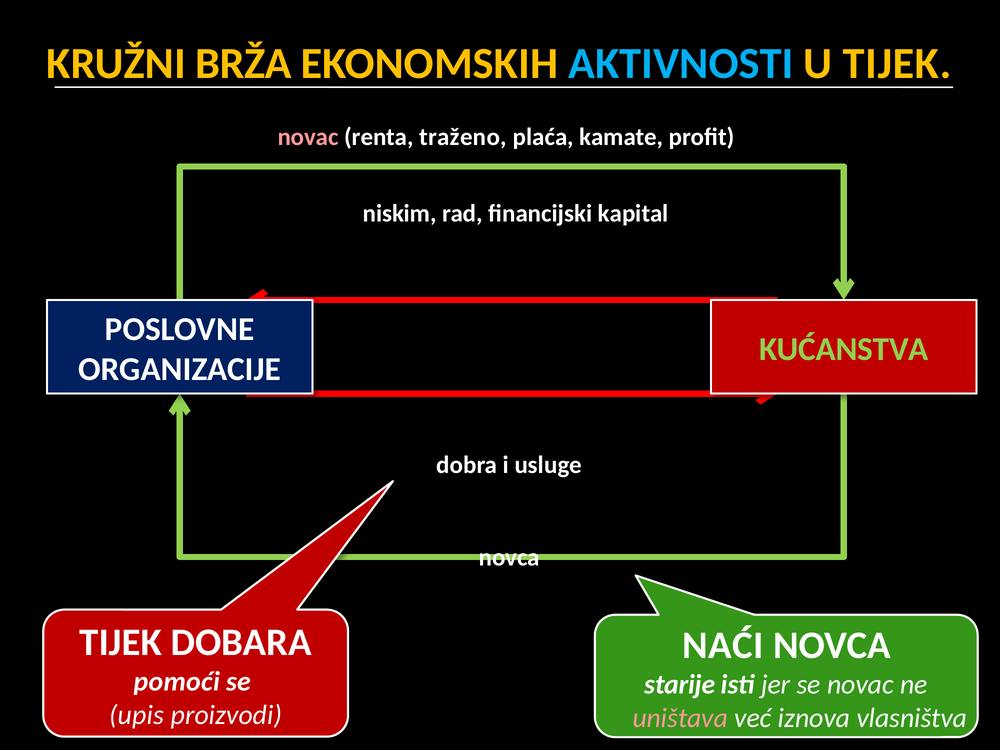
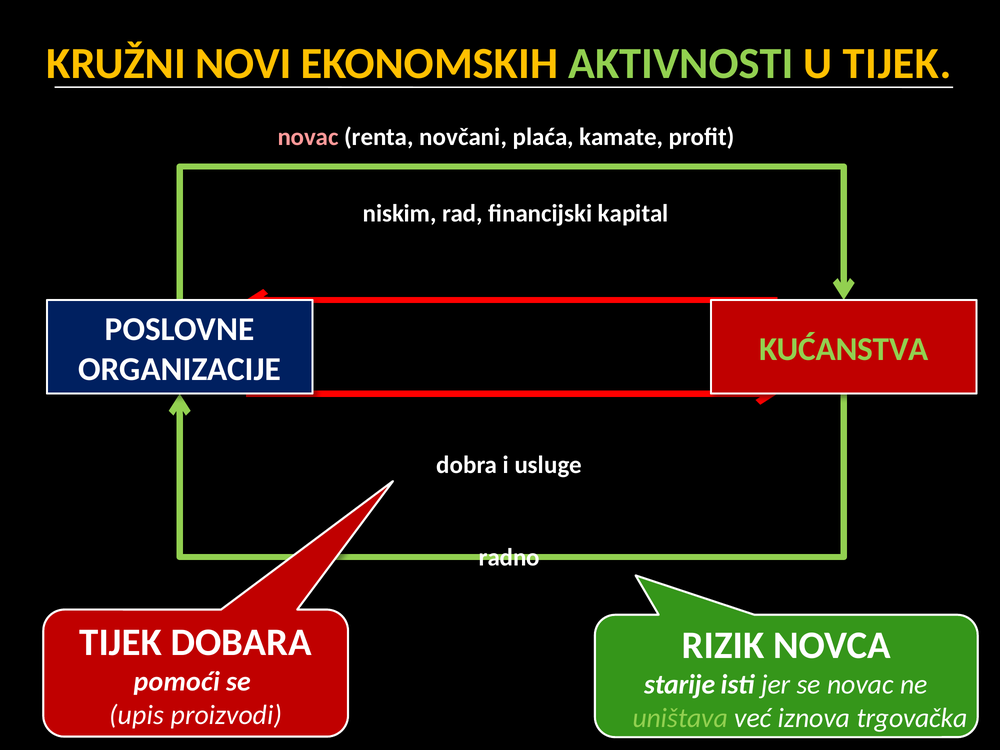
BRŽA: BRŽA -> NOVI (243, 64)
AKTIVNOSTI colour: light blue -> light green (681, 64)
traženo: traženo -> novčani (463, 137)
novca: novca -> radno (509, 557)
NAĆI: NAĆI -> RIZIK (723, 645)
uništava colour: pink -> light green (680, 718)
vlasništva: vlasništva -> trgovačka (912, 718)
